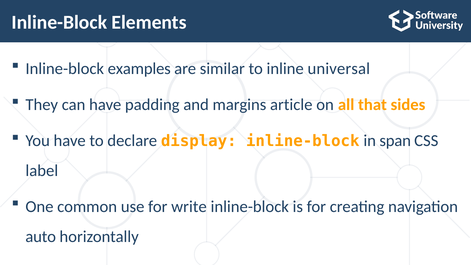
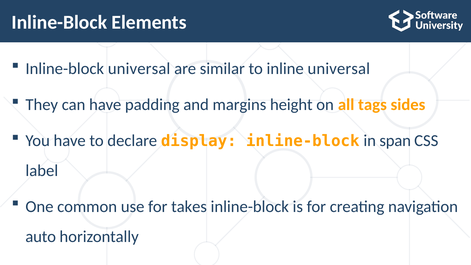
Inline-block examples: examples -> universal (139, 69)
article: article -> height (291, 105)
that: that -> tags (372, 105)
write: write -> takes (189, 206)
